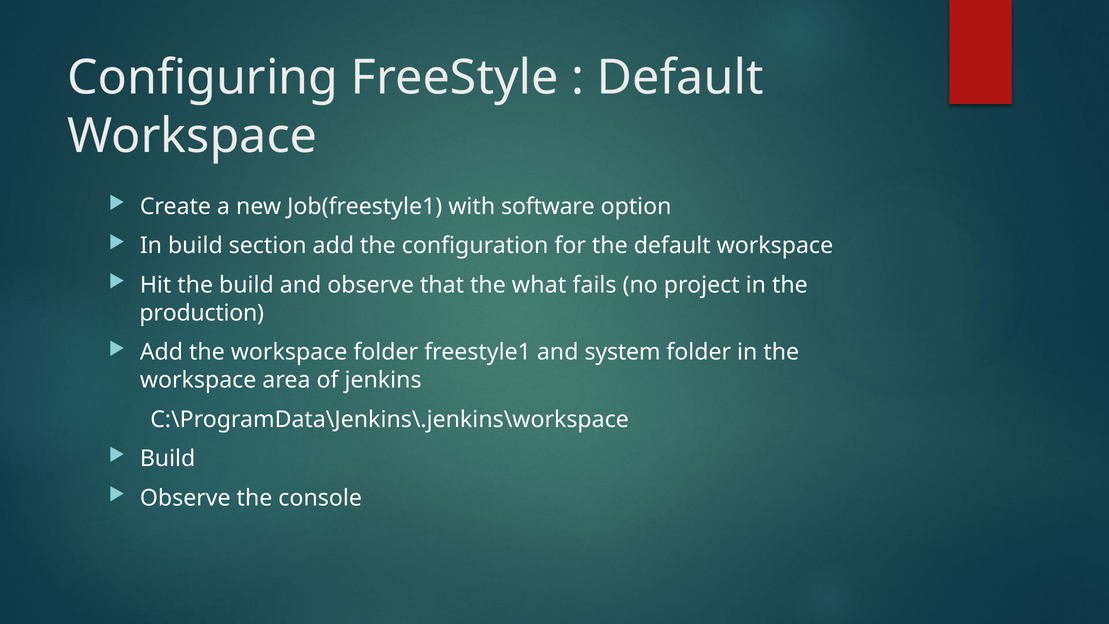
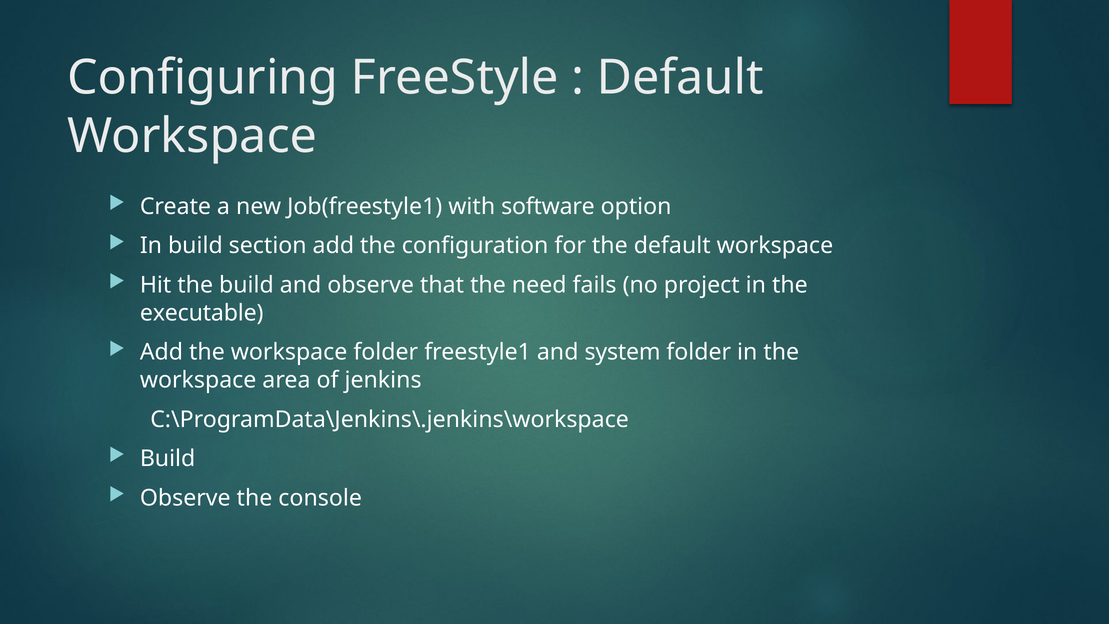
what: what -> need (539, 285)
production: production -> executable (202, 313)
